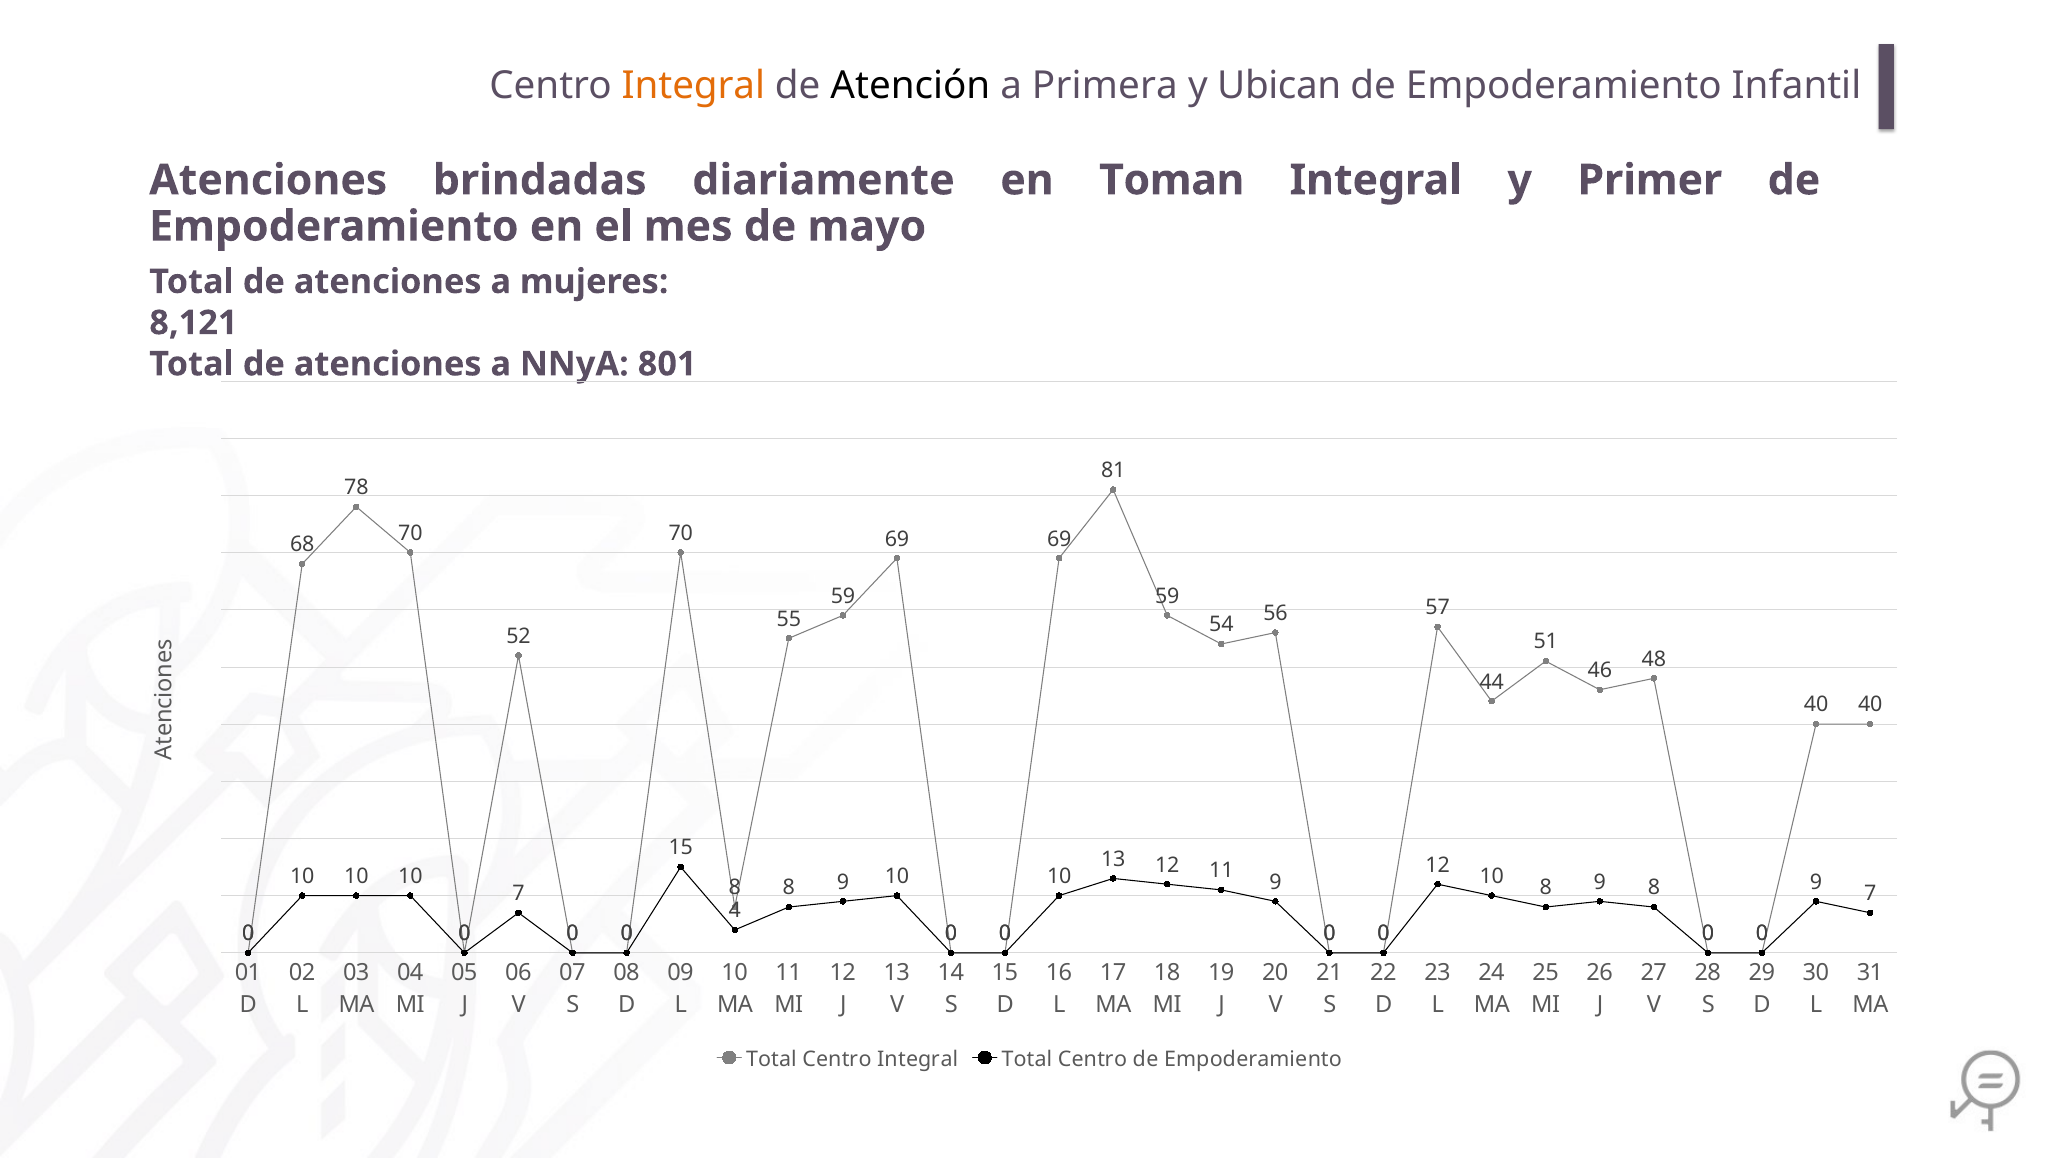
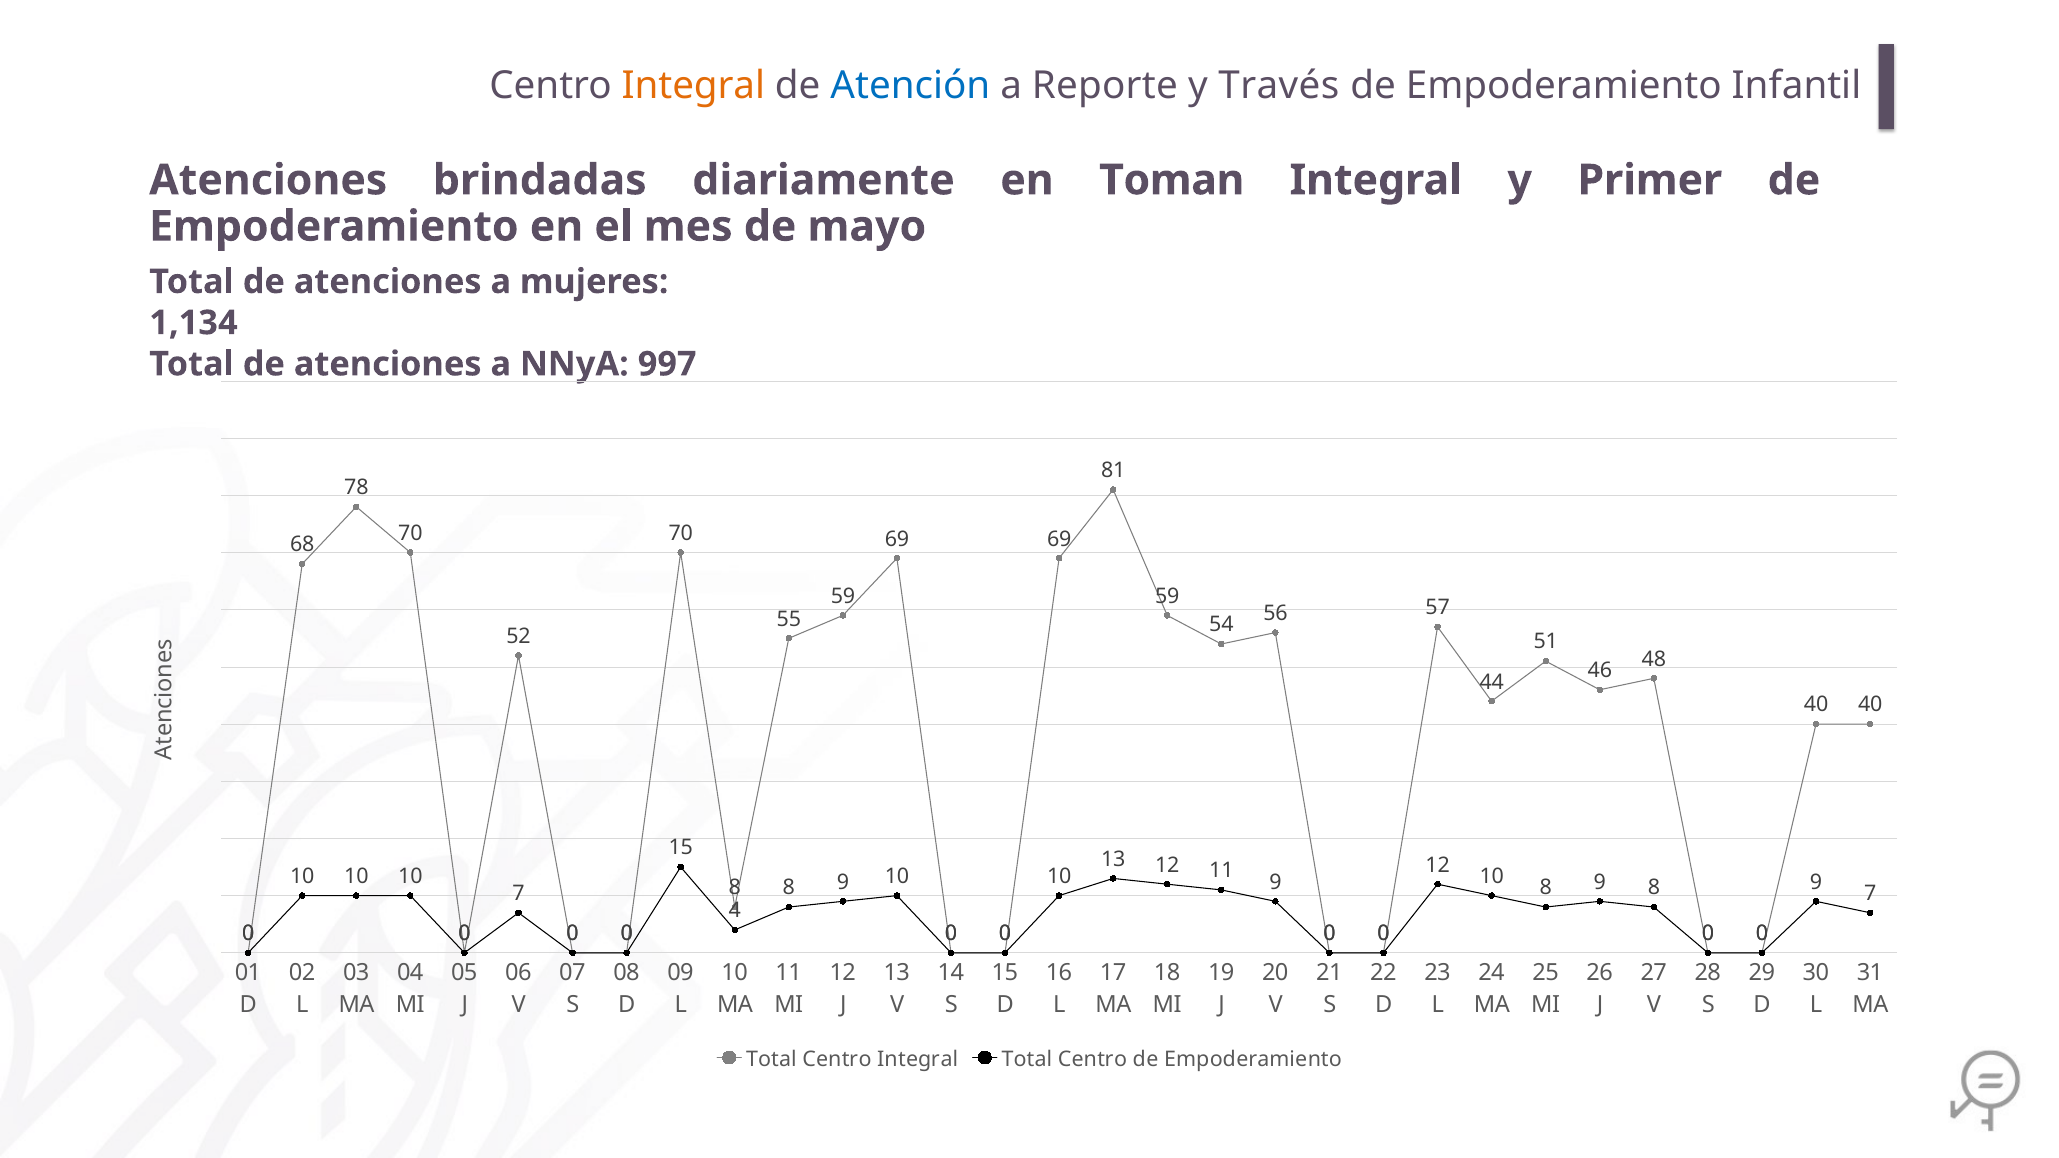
Atención colour: black -> blue (910, 85)
Primera: Primera -> Reporte (1105, 85)
Ubican: Ubican -> Través (1279, 85)
8,121: 8,121 -> 1,134 (193, 323)
801: 801 -> 997 (667, 364)
